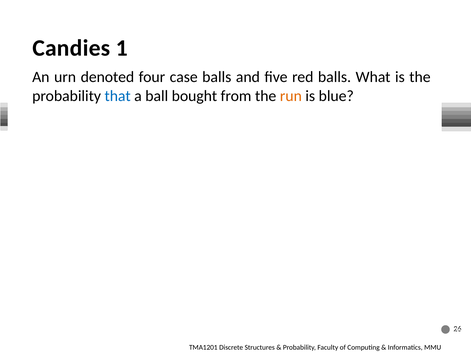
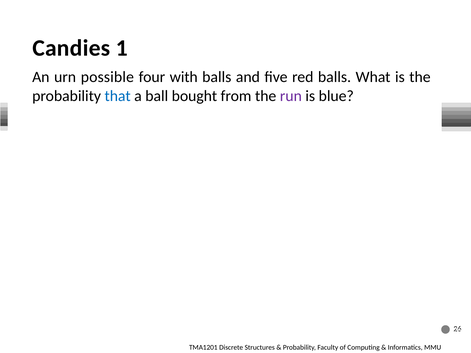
denoted: denoted -> possible (107, 77)
case: case -> with (184, 77)
run colour: orange -> purple (291, 96)
